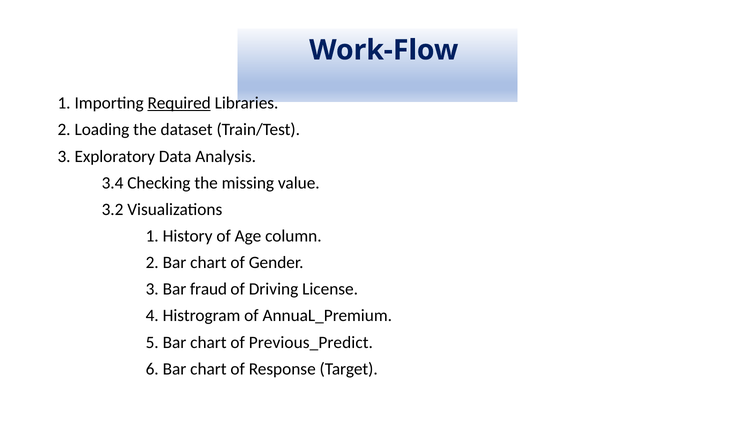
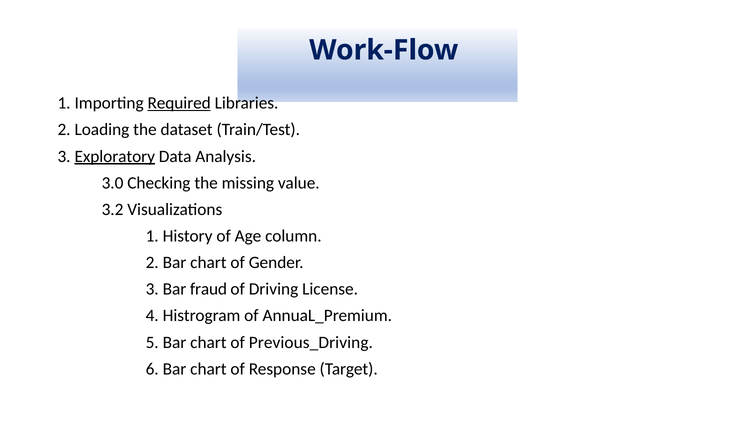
Exploratory underline: none -> present (115, 156)
3.4: 3.4 -> 3.0 (113, 183)
Previous_Predict: Previous_Predict -> Previous_Driving (311, 342)
